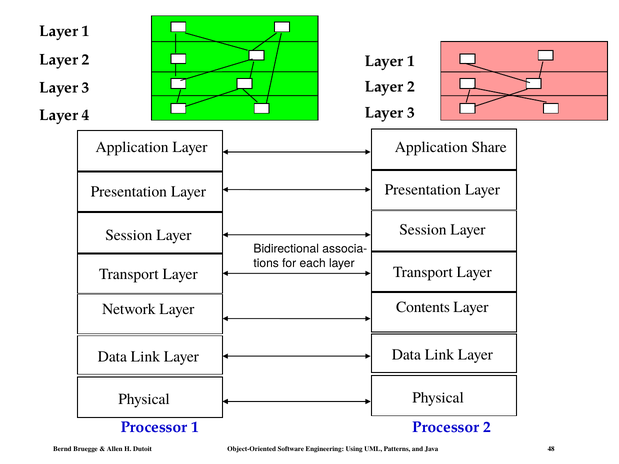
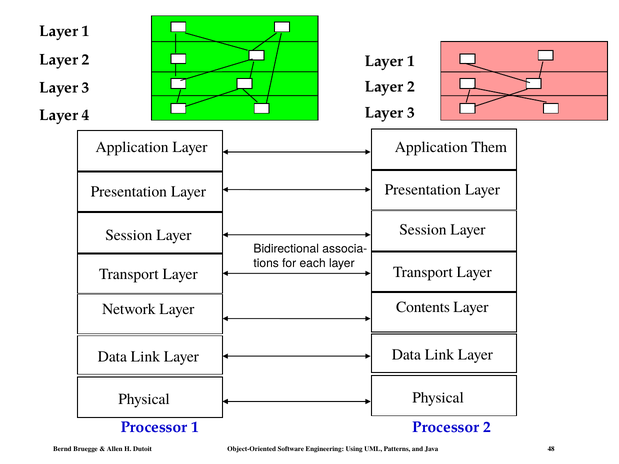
Share: Share -> Them (489, 147)
